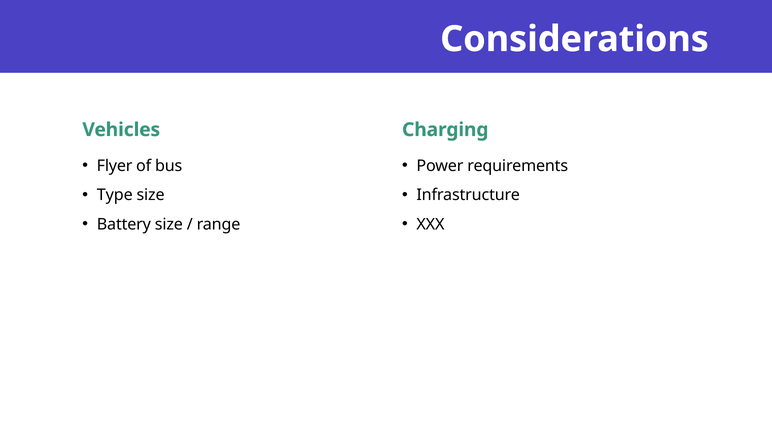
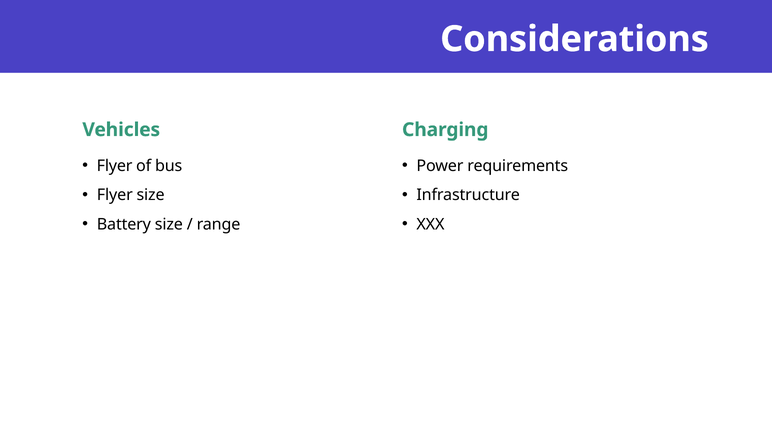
Type: Type -> Flyer (115, 195)
